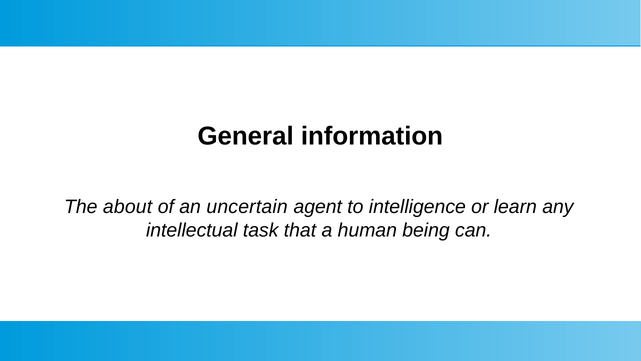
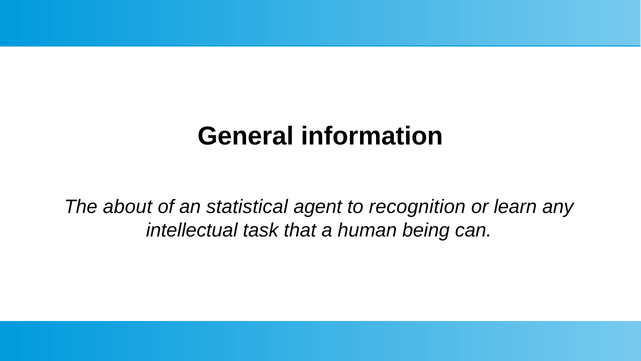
uncertain: uncertain -> statistical (247, 207)
intelligence: intelligence -> recognition (417, 207)
